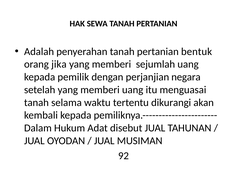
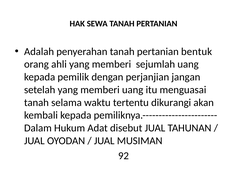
jika: jika -> ahli (59, 64)
negara: negara -> jangan (186, 77)
